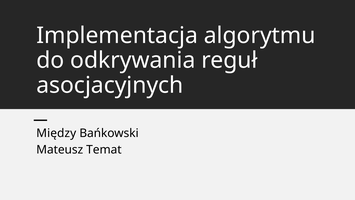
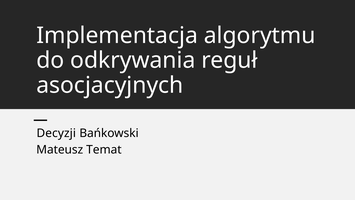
Między: Między -> Decyzji (56, 133)
